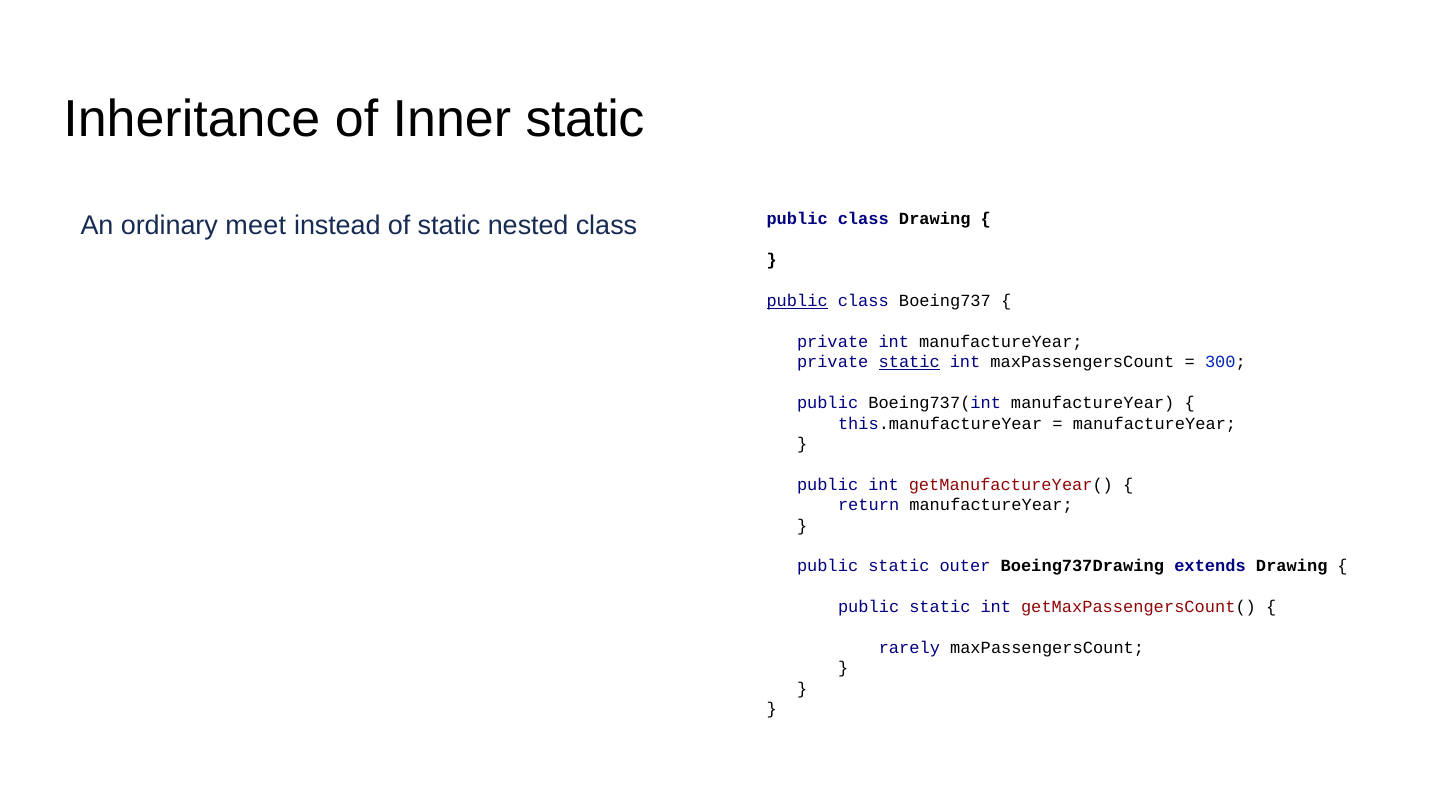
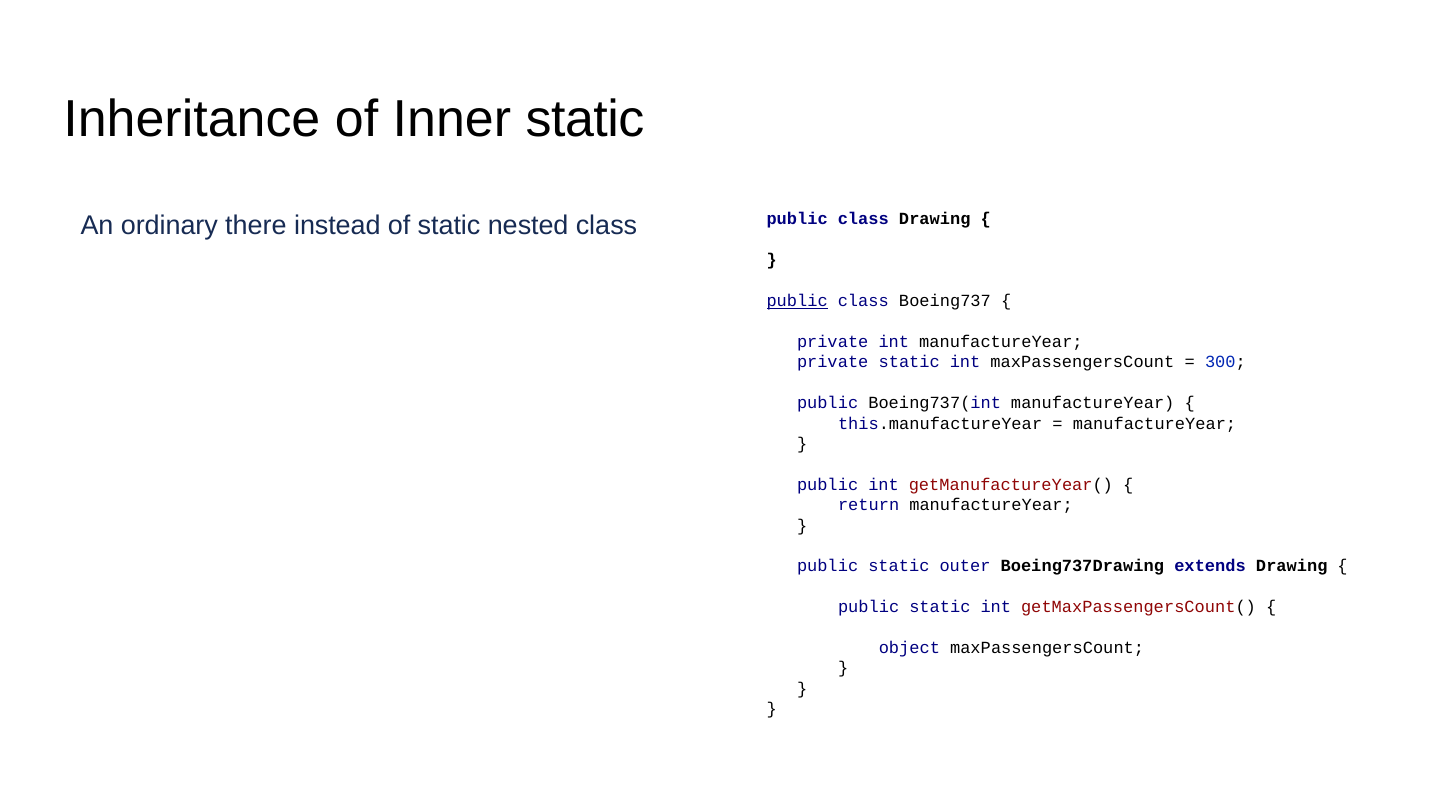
meet: meet -> there (256, 226)
static underline: present -> none (909, 362)
rarely: rarely -> object (909, 647)
